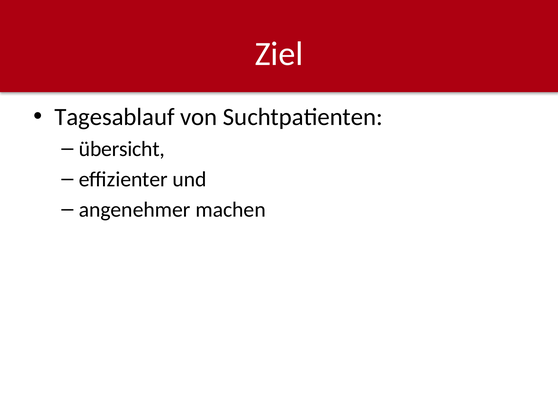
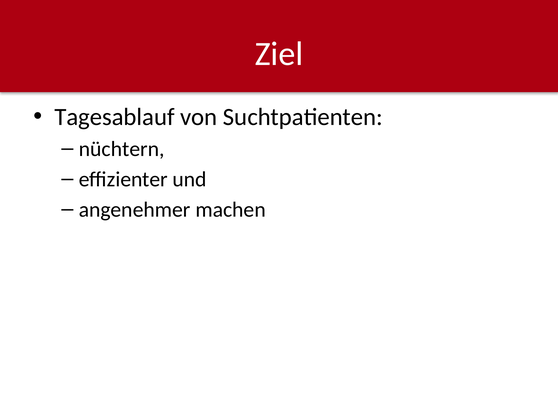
übersicht: übersicht -> nüchtern (122, 149)
